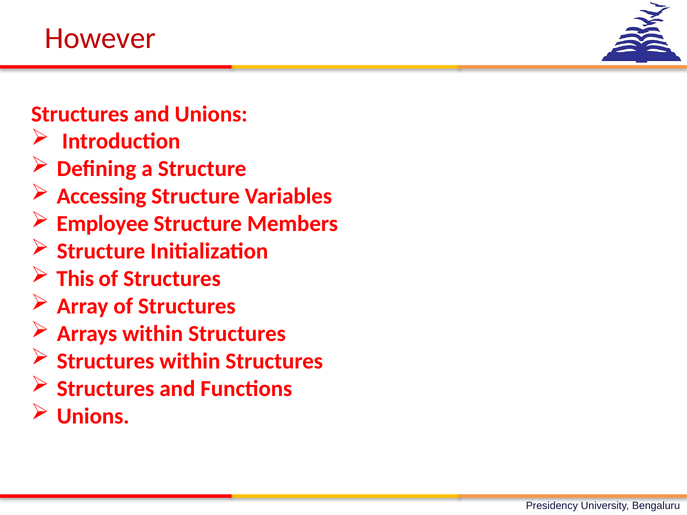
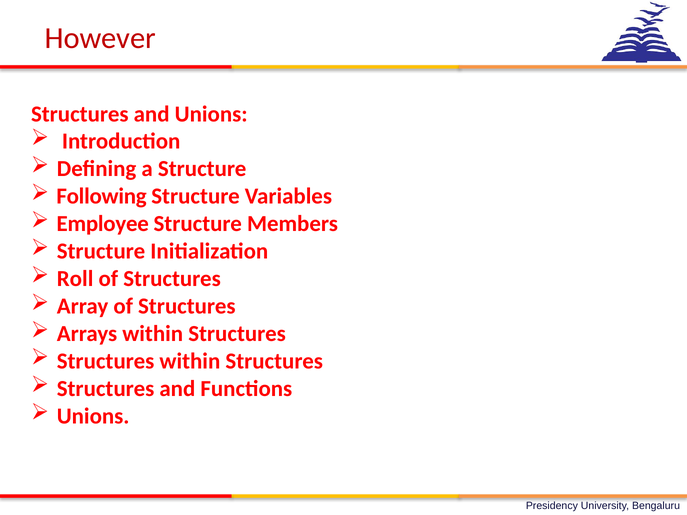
Accessing: Accessing -> Following (102, 196)
This: This -> Roll (75, 279)
